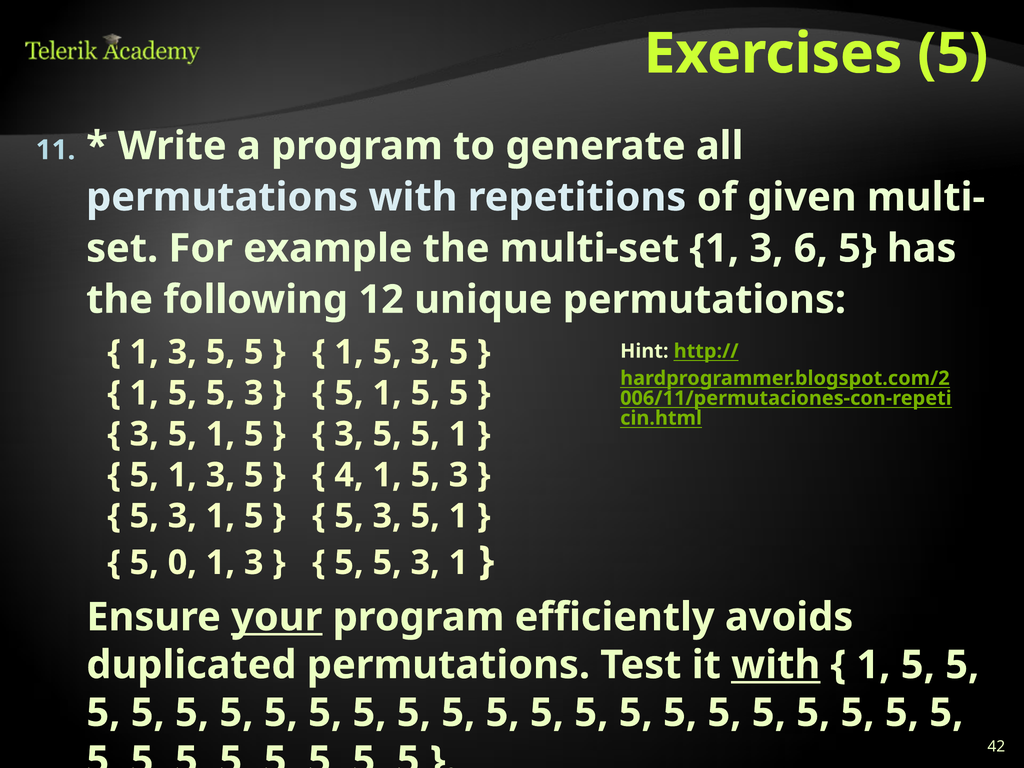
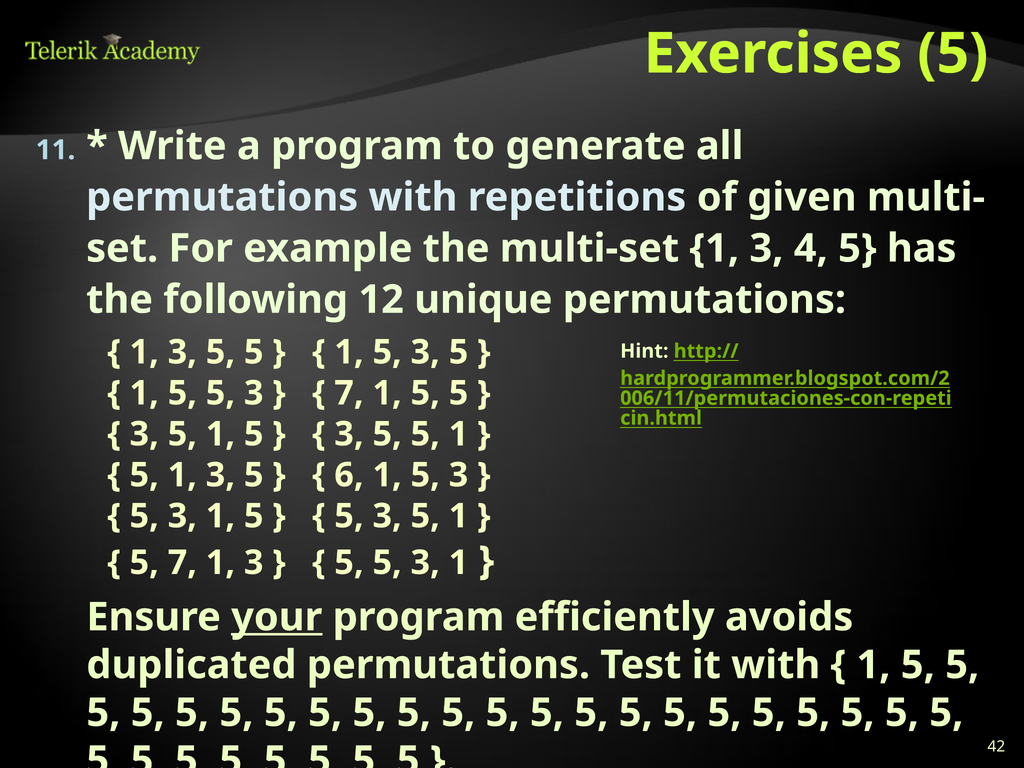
6: 6 -> 4 (811, 248)
5: 5 -> 7 (349, 393)
4: 4 -> 6 (349, 475)
5 0: 0 -> 7 (182, 563)
with underline: present -> none (776, 665)
